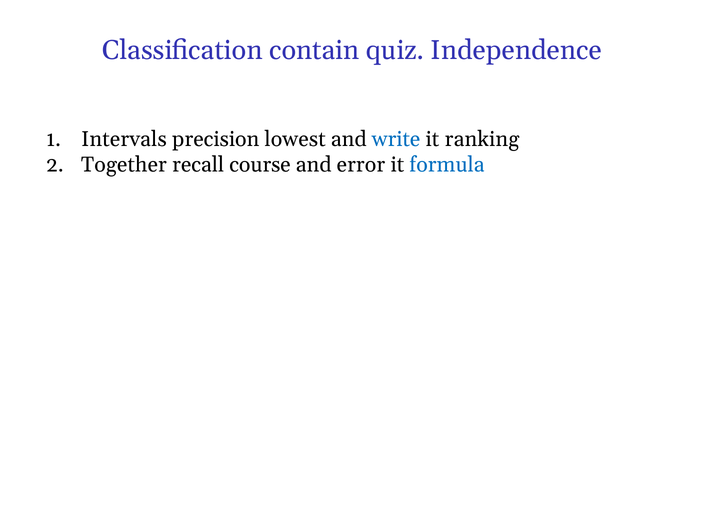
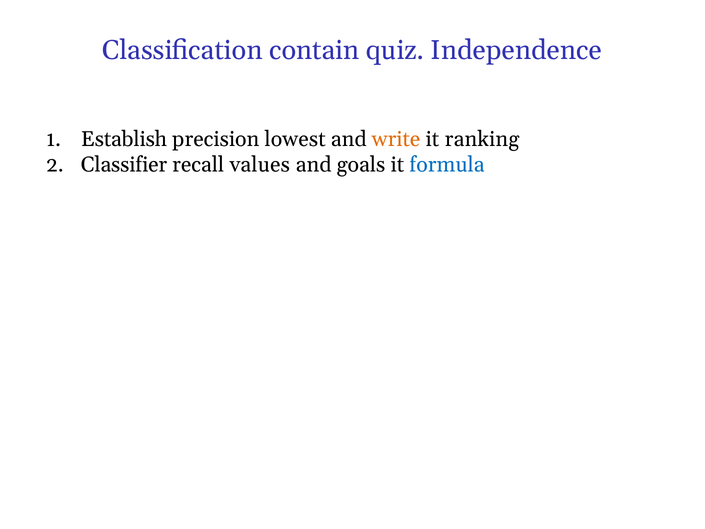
Intervals: Intervals -> Establish (124, 139)
write colour: blue -> orange (396, 139)
Together: Together -> Classifier (124, 165)
course: course -> values (260, 165)
error: error -> goals (361, 165)
